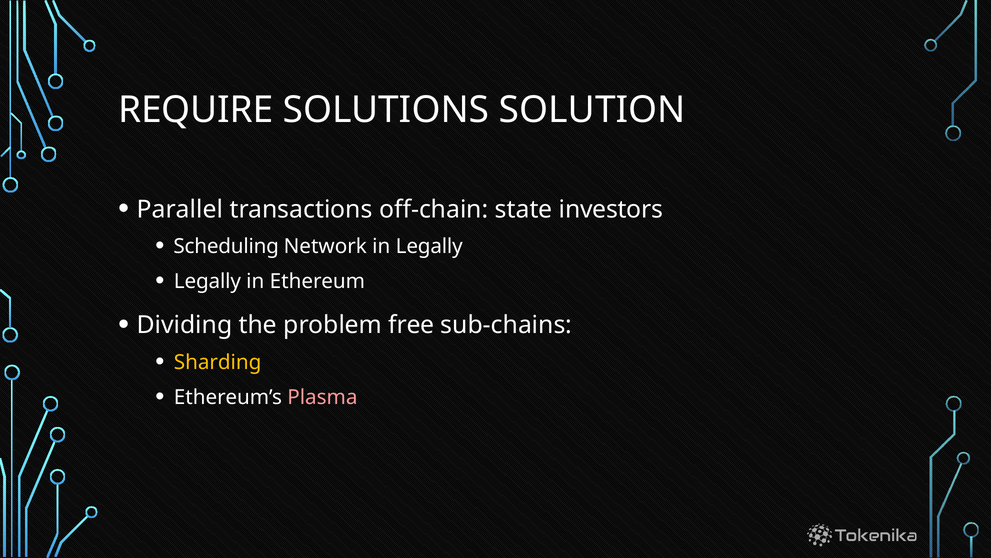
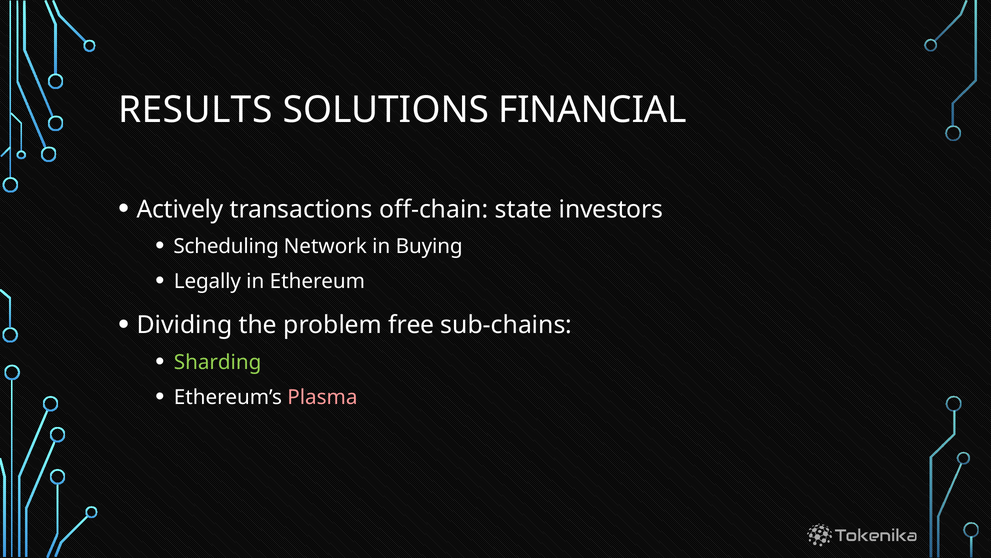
REQUIRE: REQUIRE -> RESULTS (195, 110)
SOLUTION: SOLUTION -> FINANCIAL (592, 110)
Parallel: Parallel -> Actively (180, 209)
in Legally: Legally -> Buying (429, 246)
Sharding colour: yellow -> light green (218, 362)
